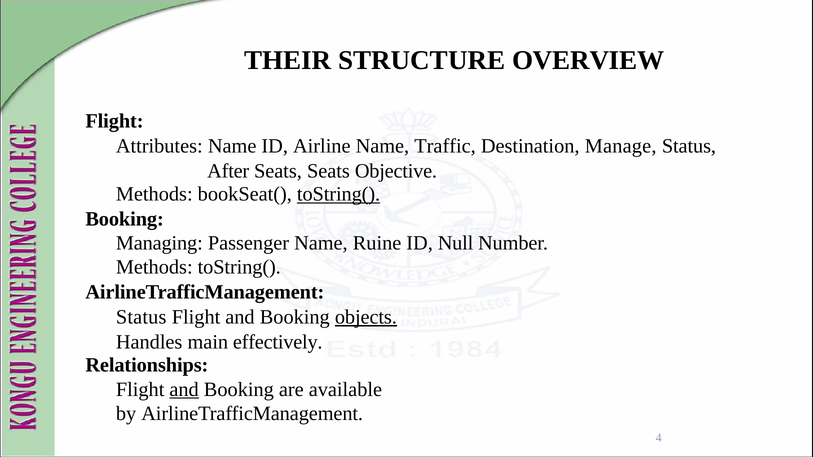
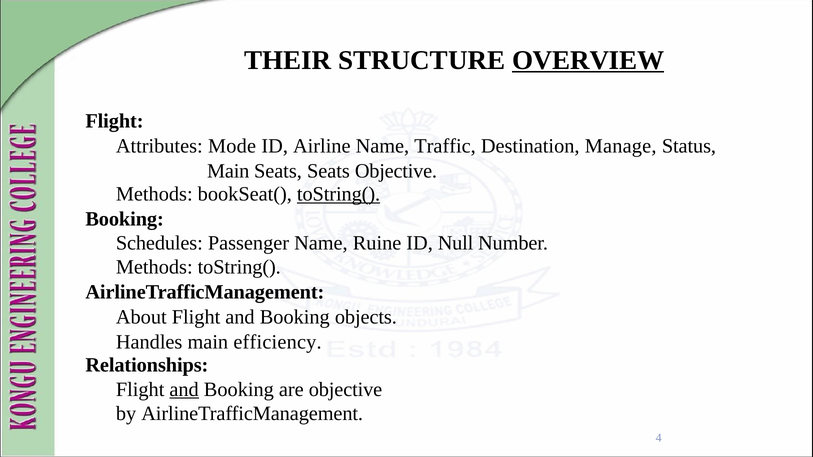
OVERVIEW underline: none -> present (588, 60)
Attributes Name: Name -> Mode (232, 146)
After: After -> Main (228, 171)
Managing: Managing -> Schedules (159, 243)
Status: Status -> About (141, 317)
objects underline: present -> none (366, 317)
effectively: effectively -> efficiency (278, 342)
are available: available -> objective (345, 390)
